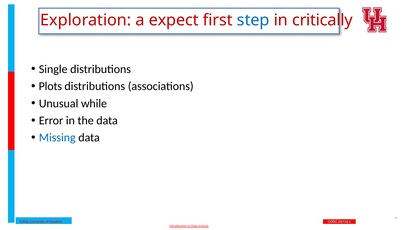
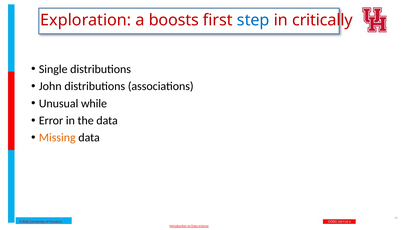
expect: expect -> boosts (174, 20)
Plots: Plots -> John (50, 86)
Missing colour: blue -> orange (57, 138)
